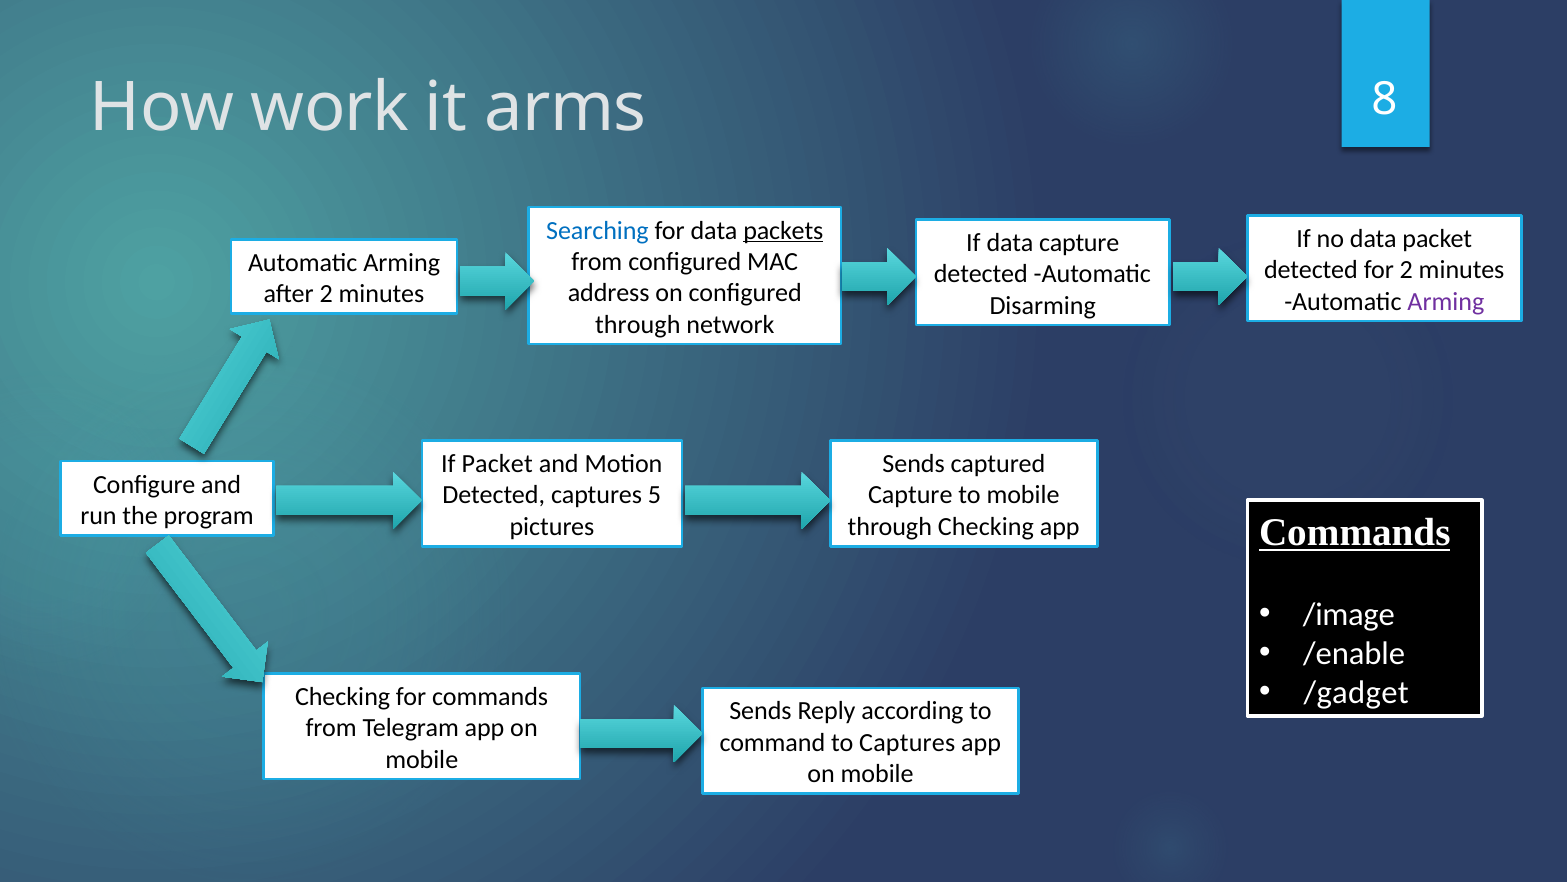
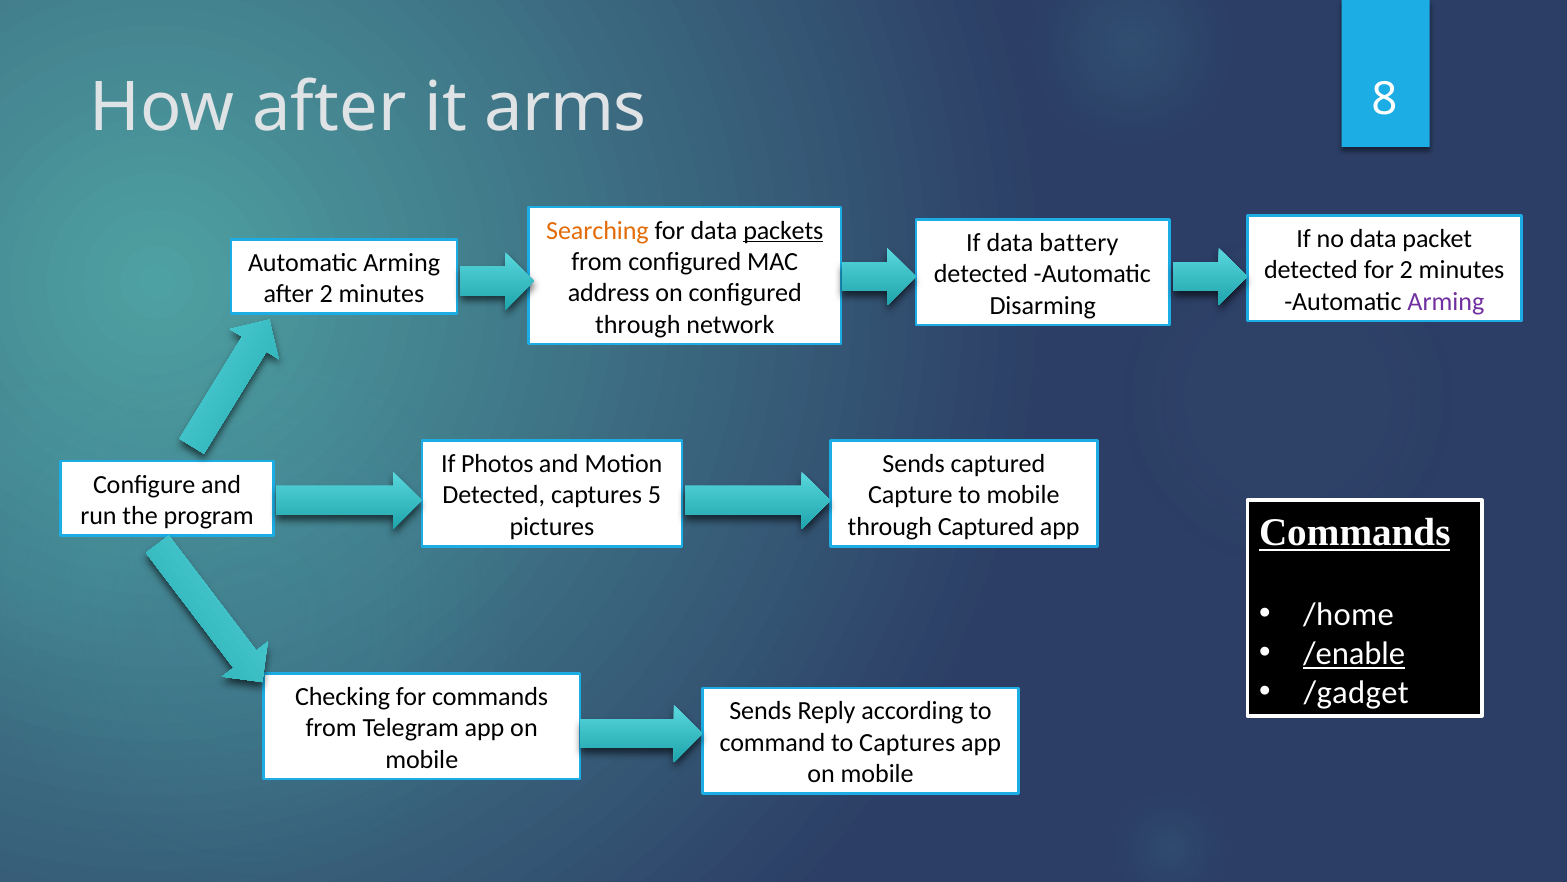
How work: work -> after (330, 108)
Searching colour: blue -> orange (597, 230)
data capture: capture -> battery (1079, 243)
If Packet: Packet -> Photos (497, 464)
through Checking: Checking -> Captured (986, 526)
/image: /image -> /home (1349, 614)
/enable underline: none -> present (1354, 653)
